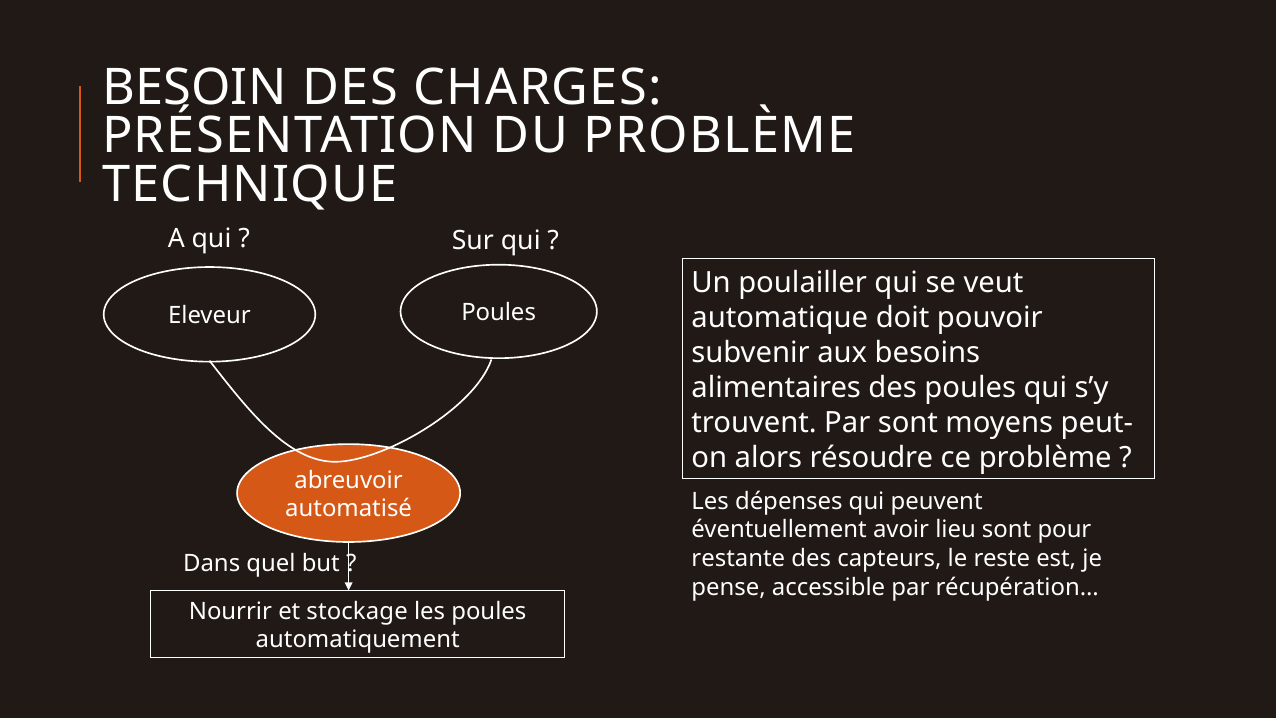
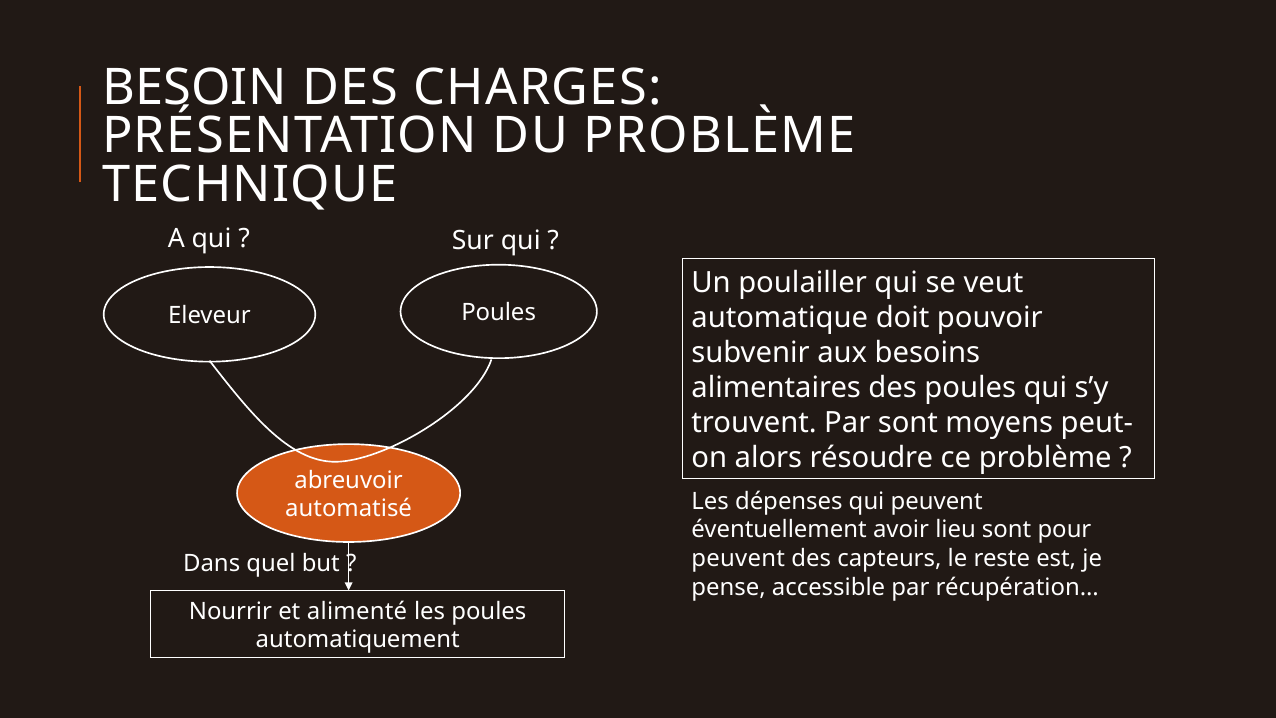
restante: restante -> peuvent (738, 558)
stockage: stockage -> alimenté (357, 611)
